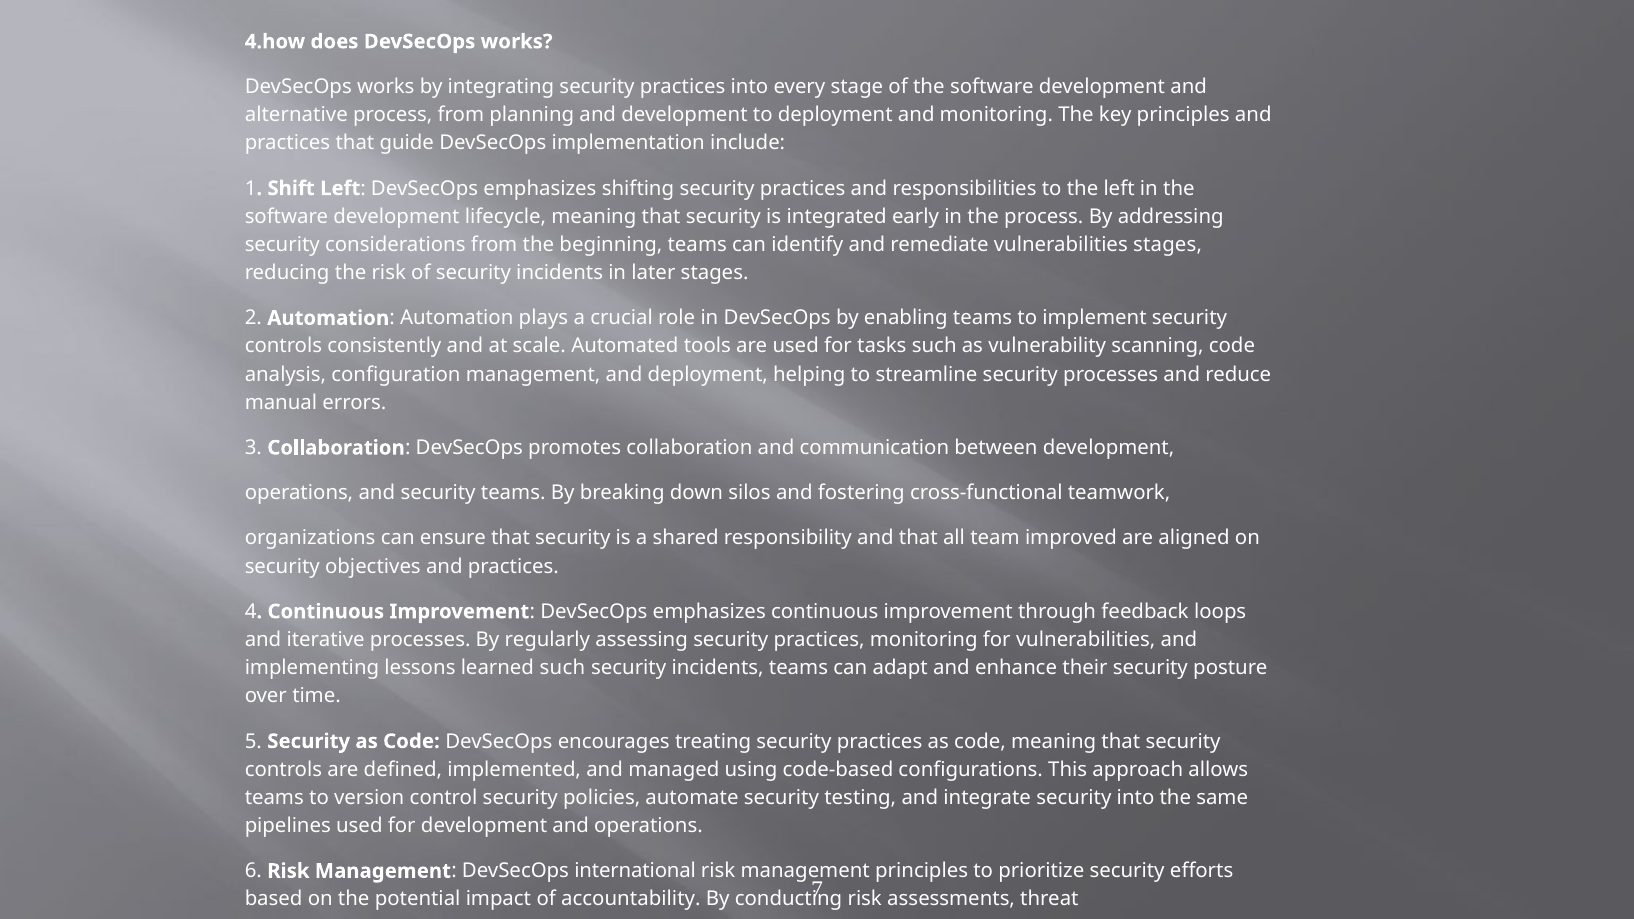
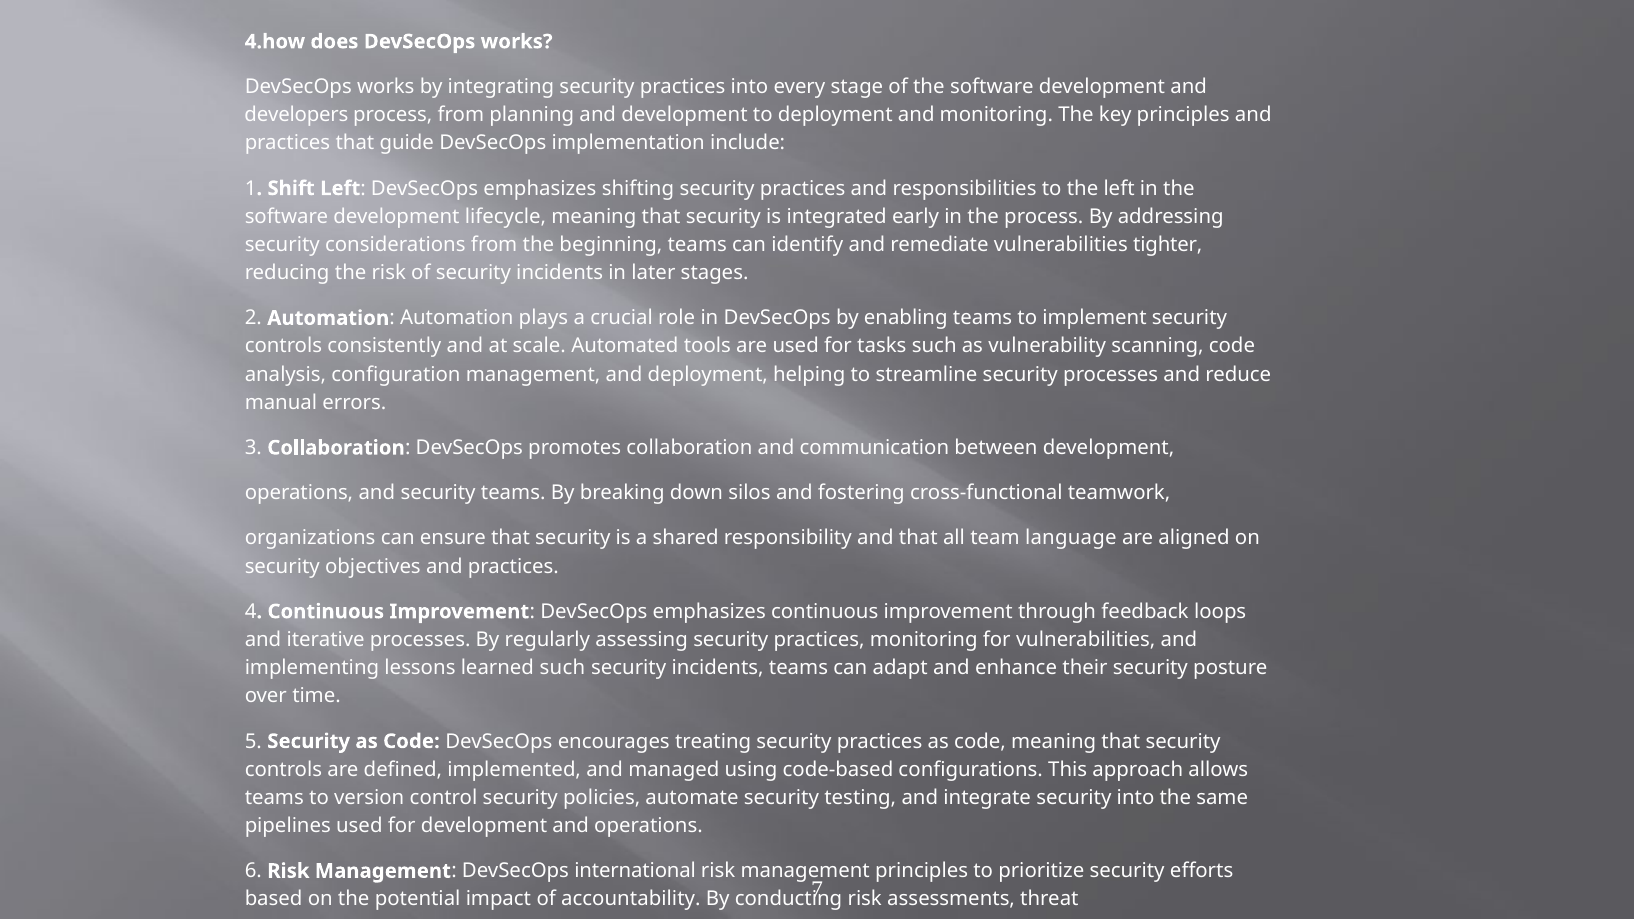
alternative: alternative -> developers (296, 115)
vulnerabilities stages: stages -> tighter (1168, 245)
improved: improved -> language (1071, 538)
